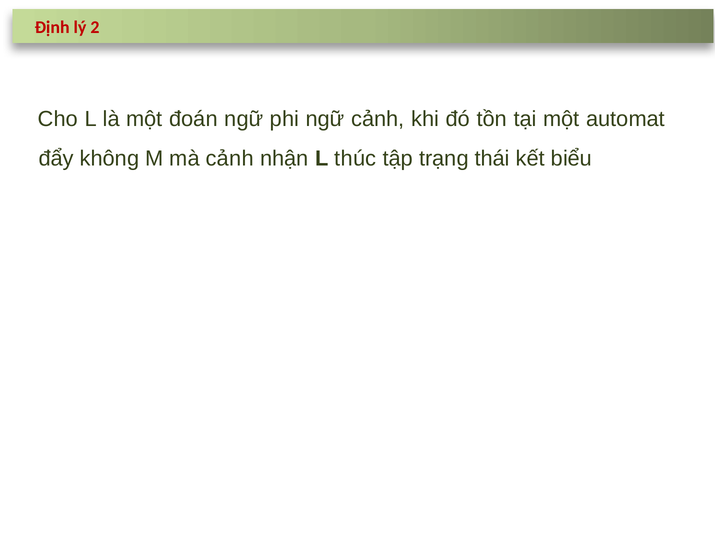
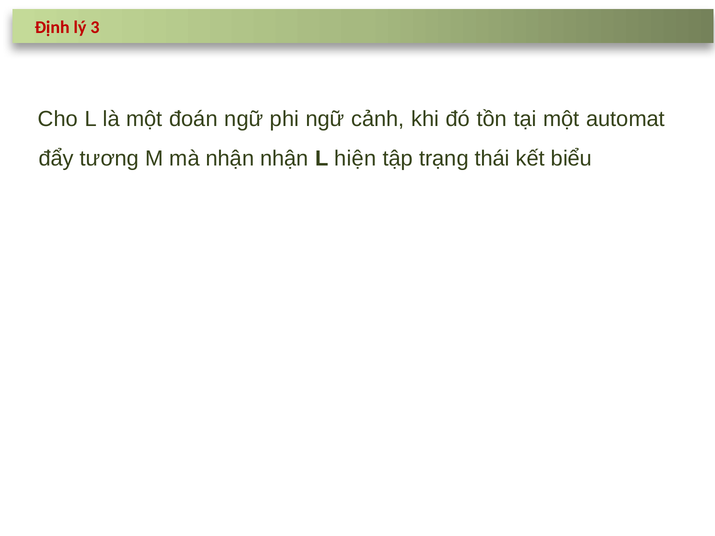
2: 2 -> 3 (95, 27)
không: không -> tương (109, 158)
mà cảnh: cảnh -> nhận (230, 158)
thúc: thúc -> hiện (355, 158)
